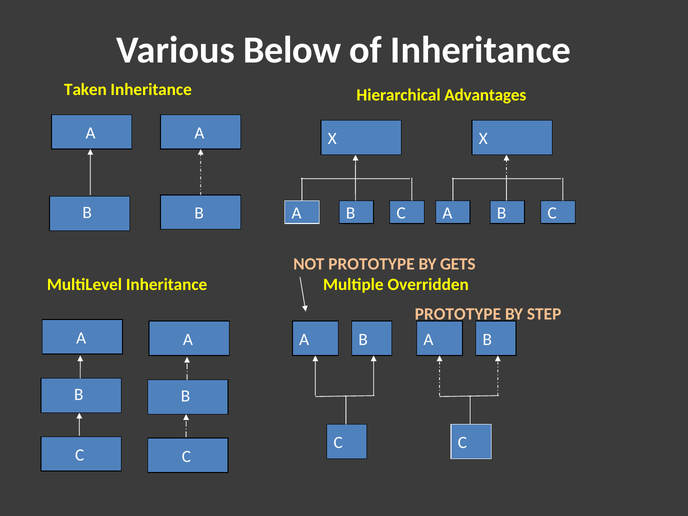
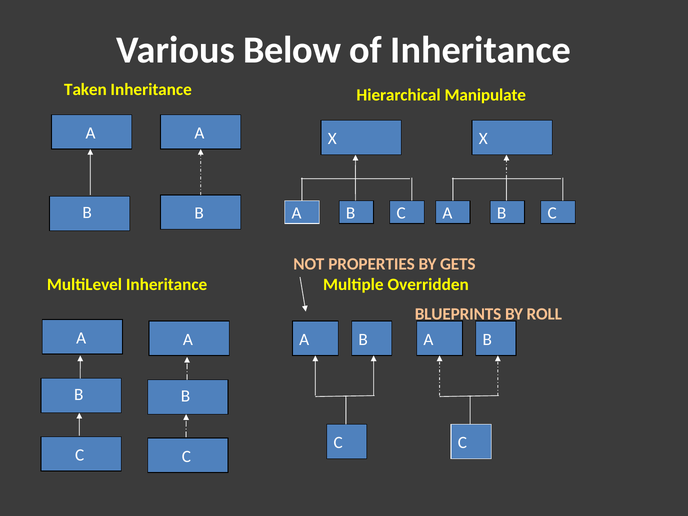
Advantages: Advantages -> Manipulate (485, 95)
NOT PROTOTYPE: PROTOTYPE -> PROPERTIES (372, 264)
PROTOTYPE: PROTOTYPE -> BLUEPRINTS (458, 314)
STEP: STEP -> ROLL (544, 314)
